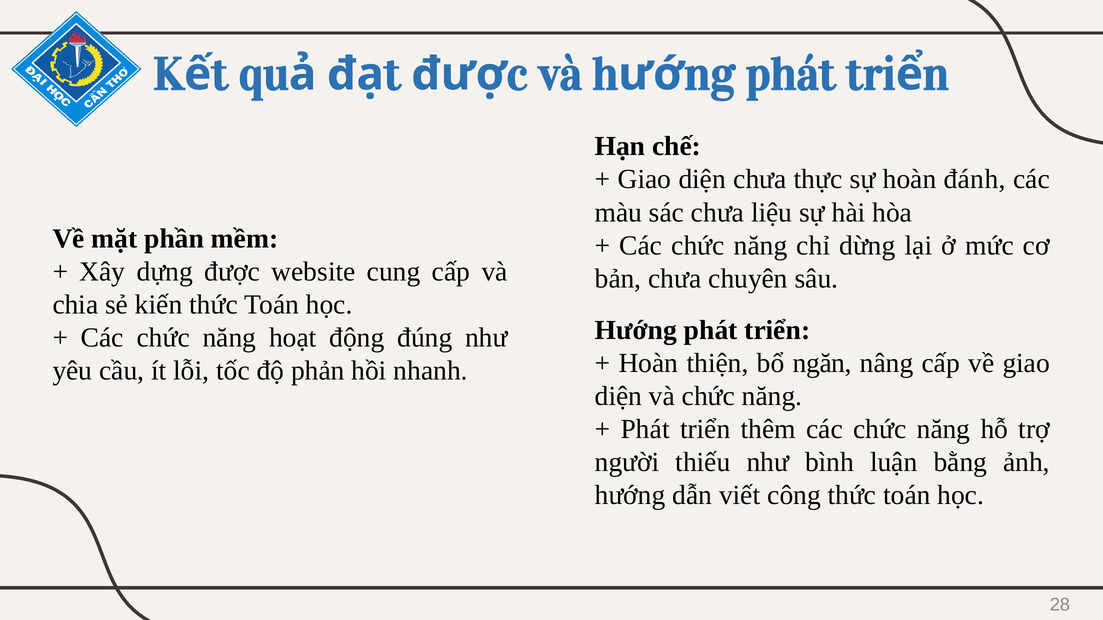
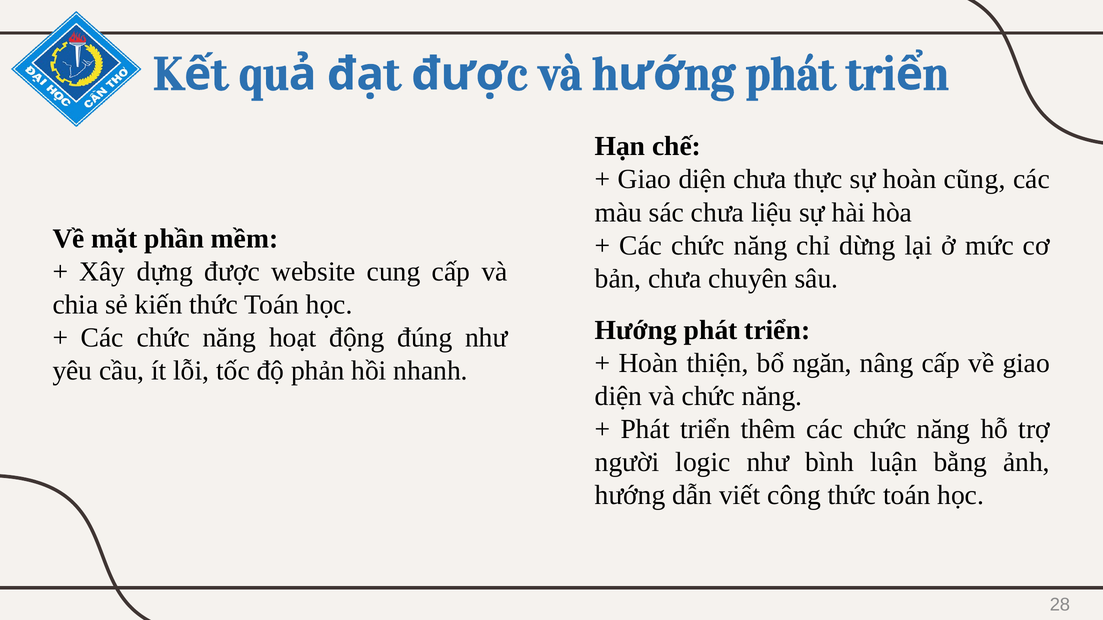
đánh: đánh -> cũng (975, 180)
thiếu: thiếu -> logic (703, 463)
